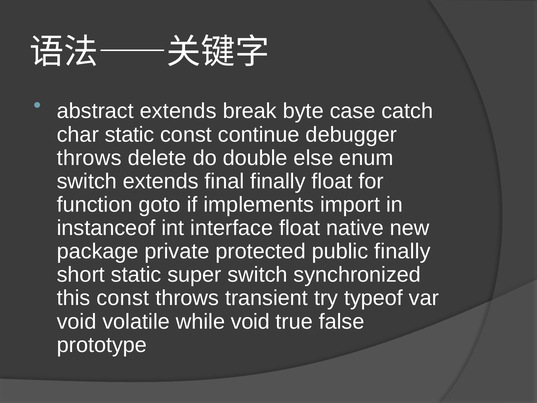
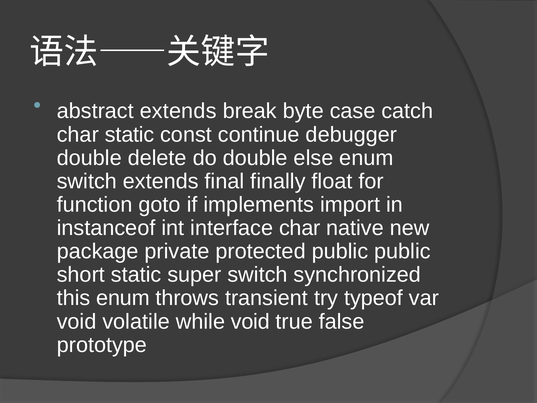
throws: throws -> double (89, 158)
interface float: float -> char (300, 228)
public finally: finally -> public (402, 251)
this const: const -> enum (123, 298)
